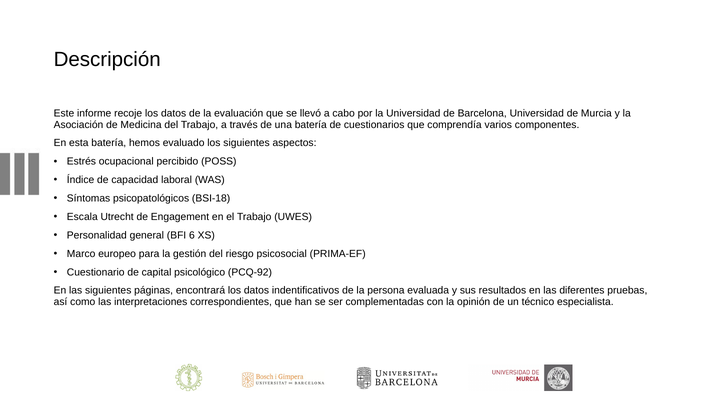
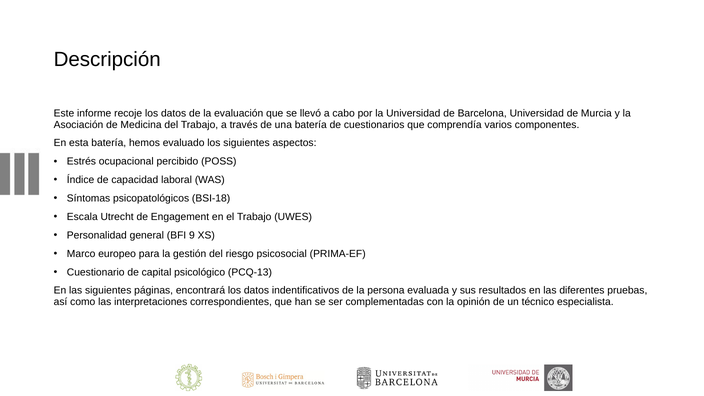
6: 6 -> 9 (192, 235)
PCQ-92: PCQ-92 -> PCQ-13 (250, 272)
